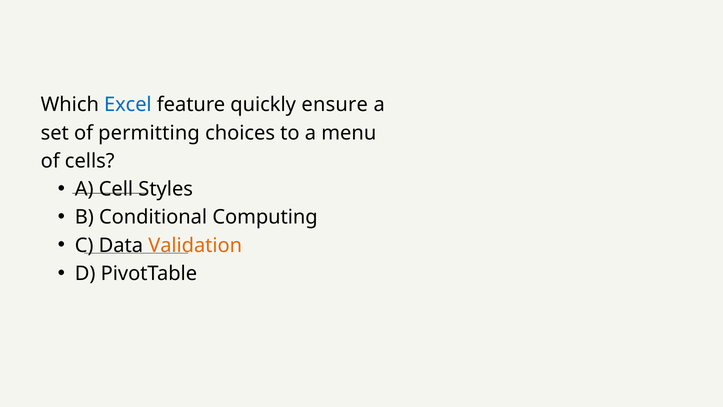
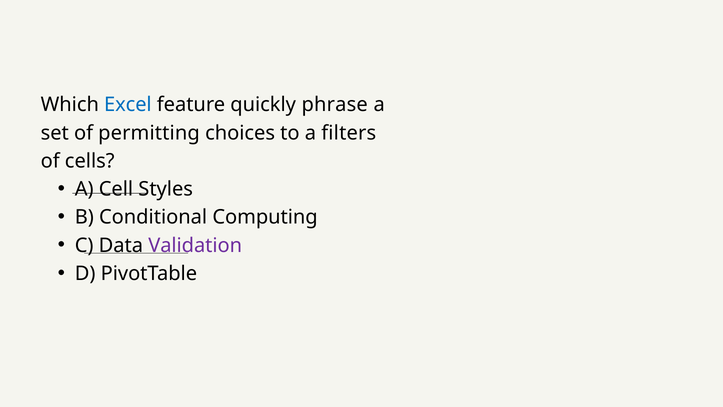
ensure: ensure -> phrase (335, 105)
menu: menu -> filters (349, 133)
Validation colour: orange -> purple (195, 245)
